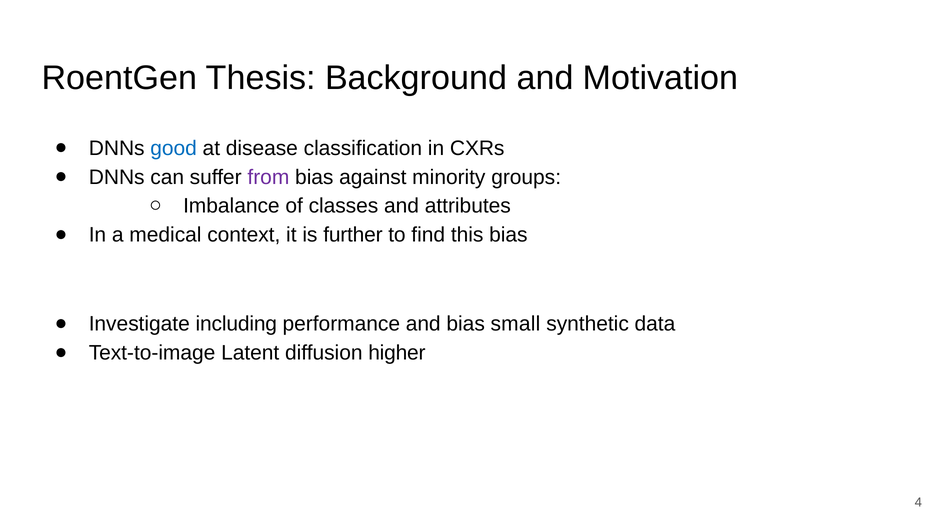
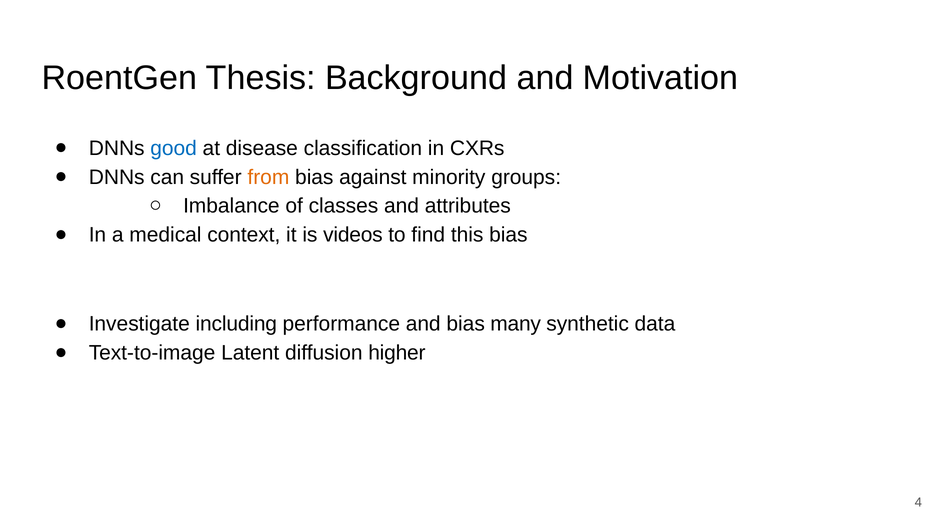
from colour: purple -> orange (268, 177)
further: further -> videos (353, 235)
small: small -> many (516, 324)
